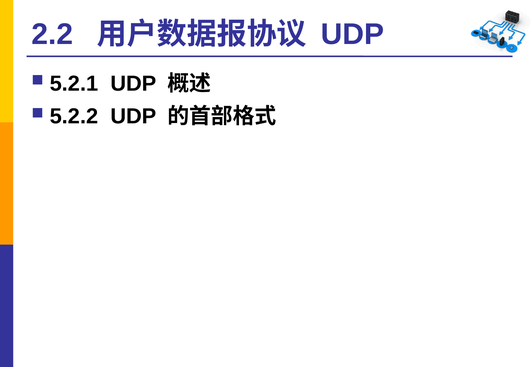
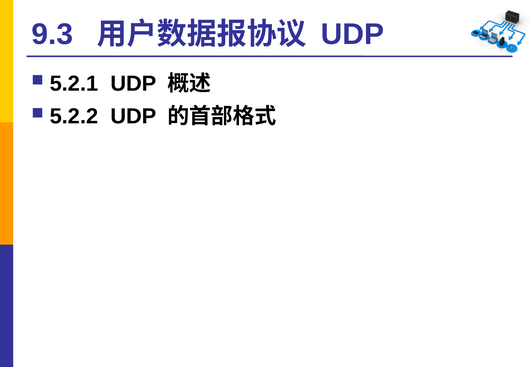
2.2: 2.2 -> 9.3 (52, 34)
